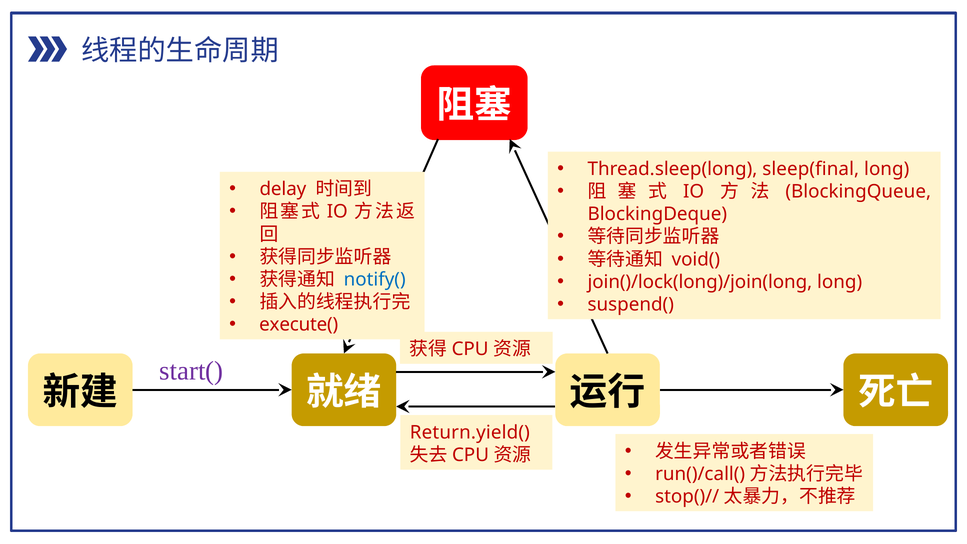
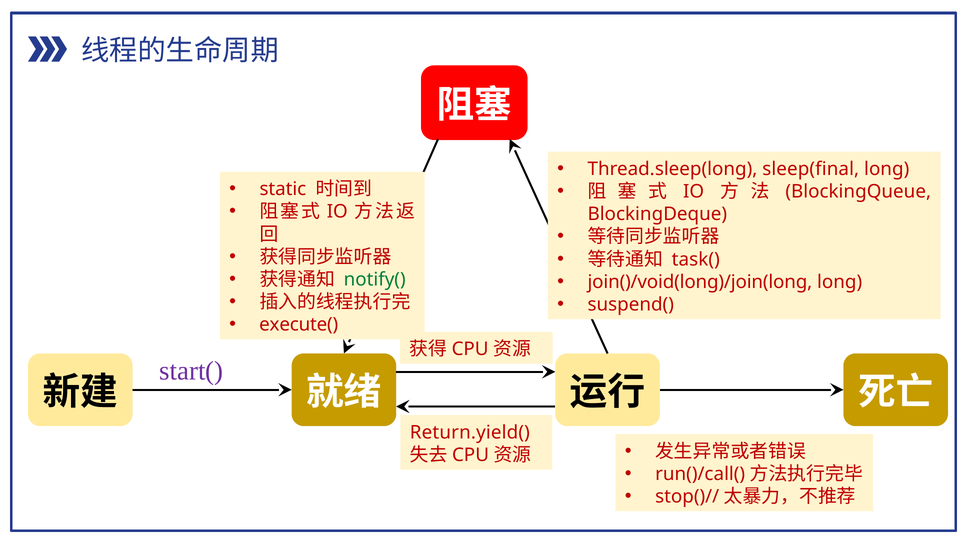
delay: delay -> static (283, 189)
void(: void( -> task( (696, 259)
notify( colour: blue -> green (375, 279)
join()/lock(long)/join(long: join()/lock(long)/join(long -> join()/void(long)/join(long (700, 282)
